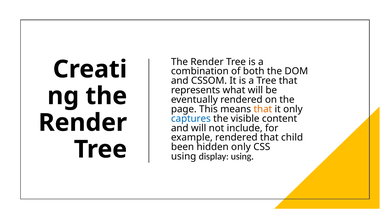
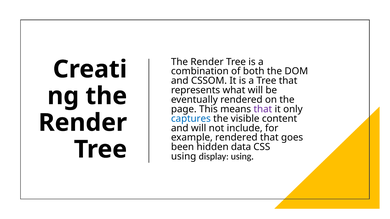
that colour: orange -> purple (263, 109)
child: child -> goes (292, 138)
hidden only: only -> data (241, 147)
